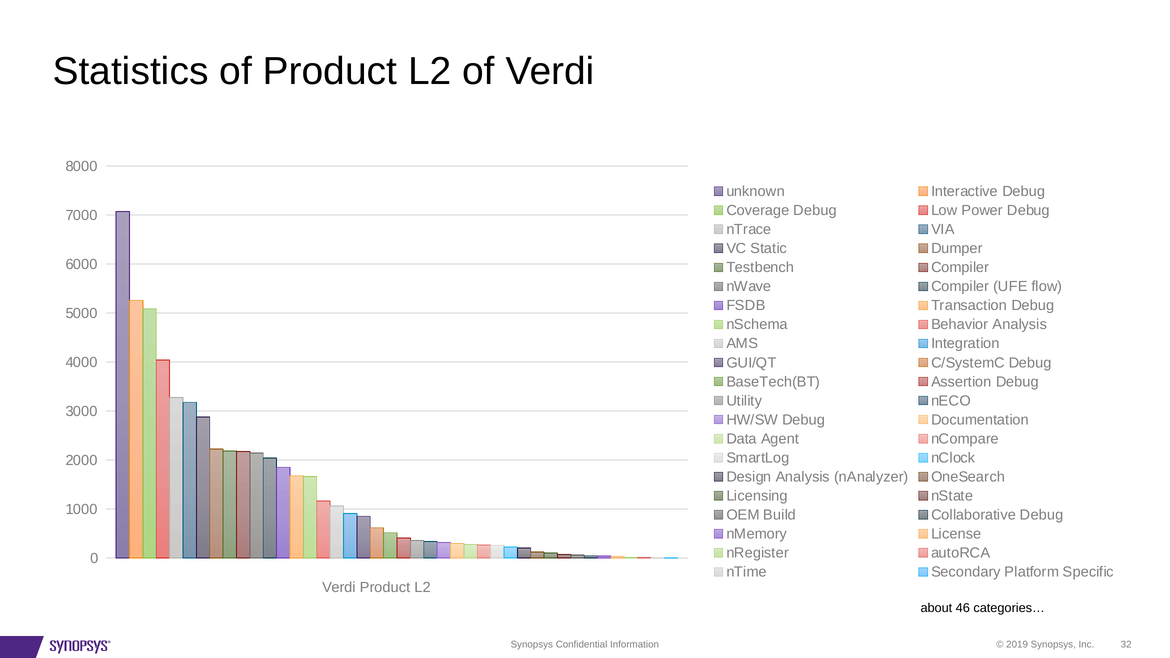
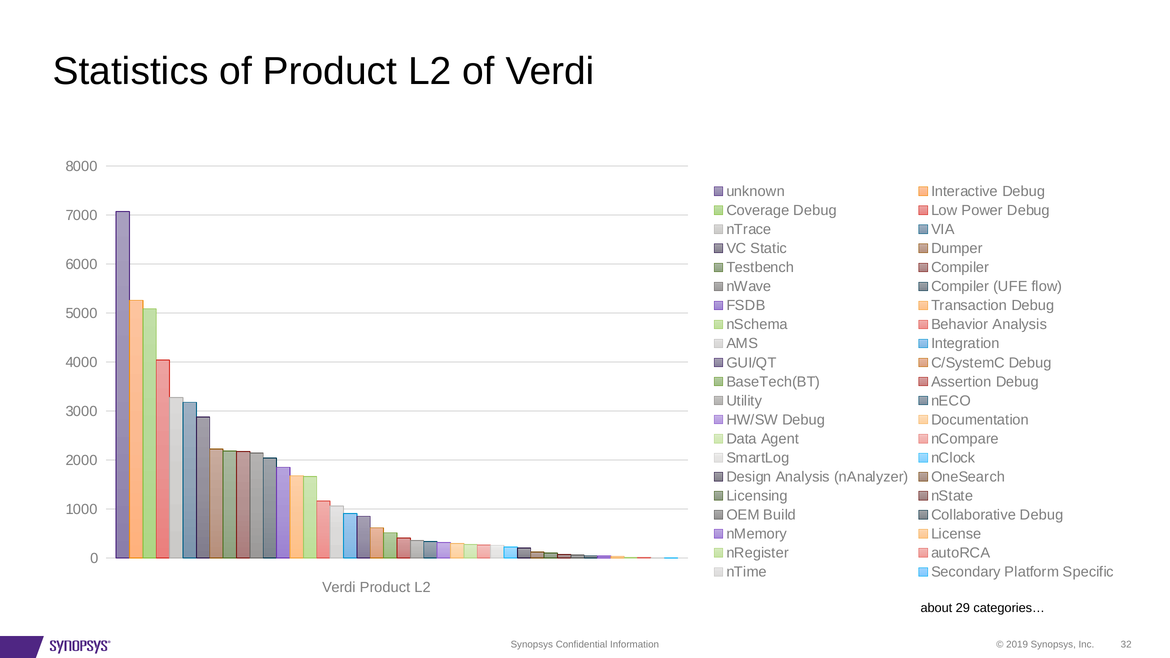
46: 46 -> 29 (963, 608)
